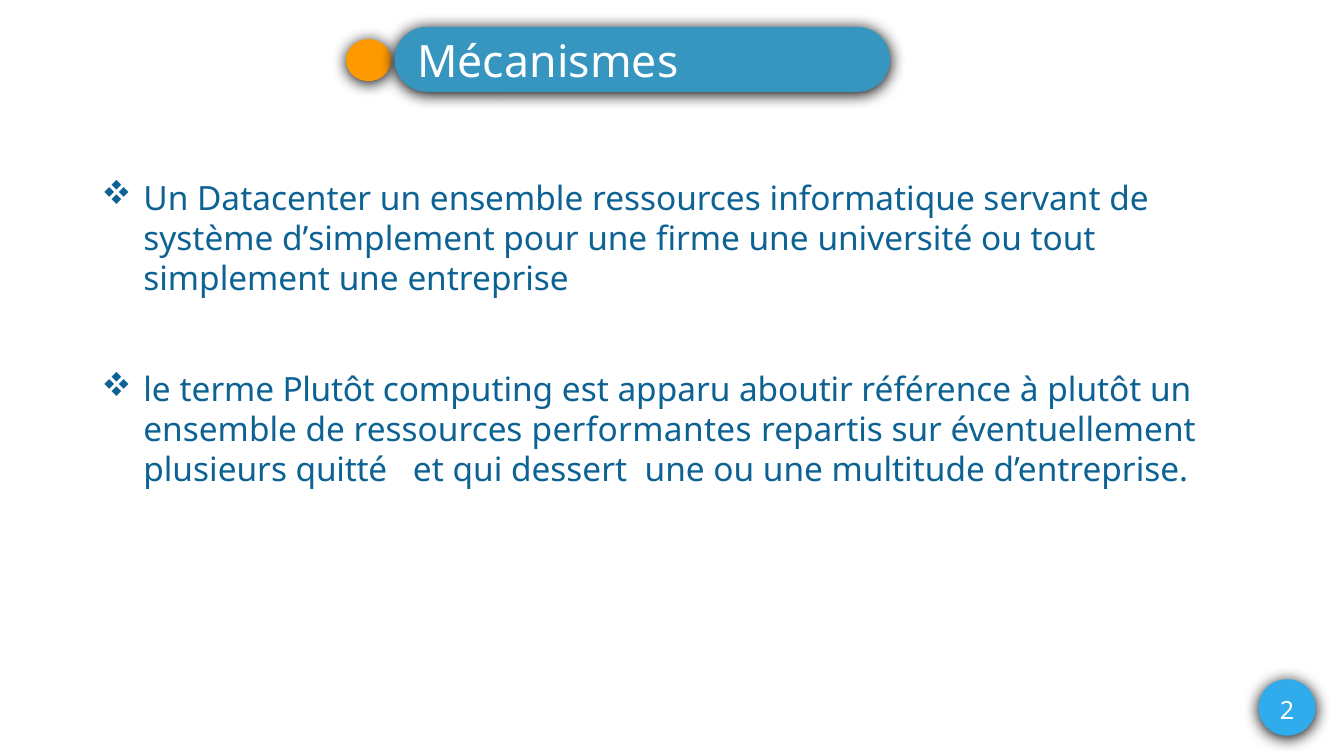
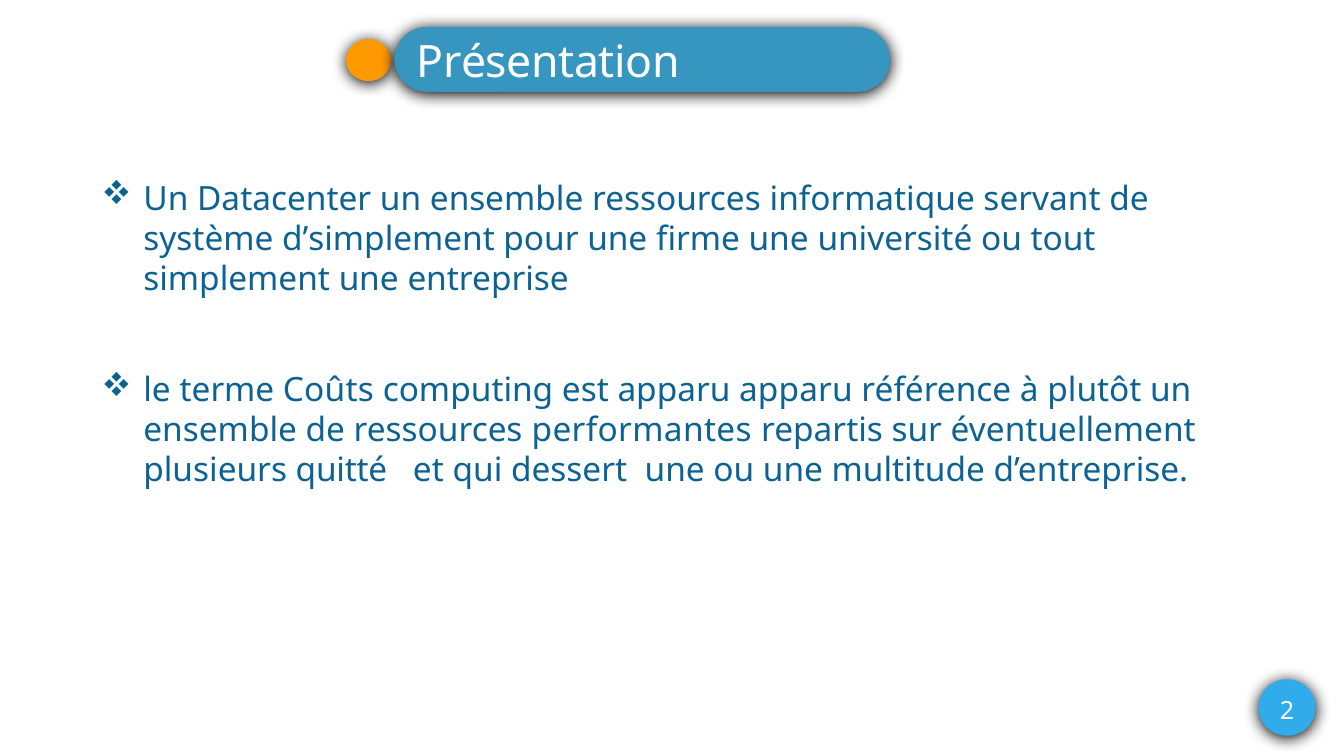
Mécanismes: Mécanismes -> Présentation (548, 63)
terme Plutôt: Plutôt -> Coûts (328, 391)
apparu aboutir: aboutir -> apparu (796, 391)
